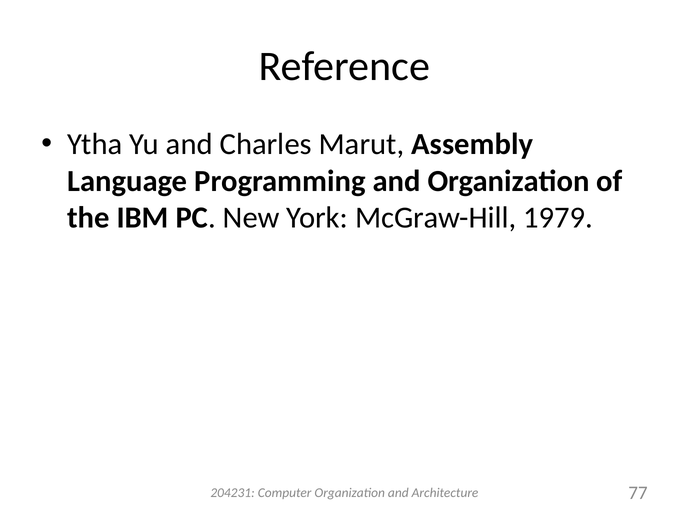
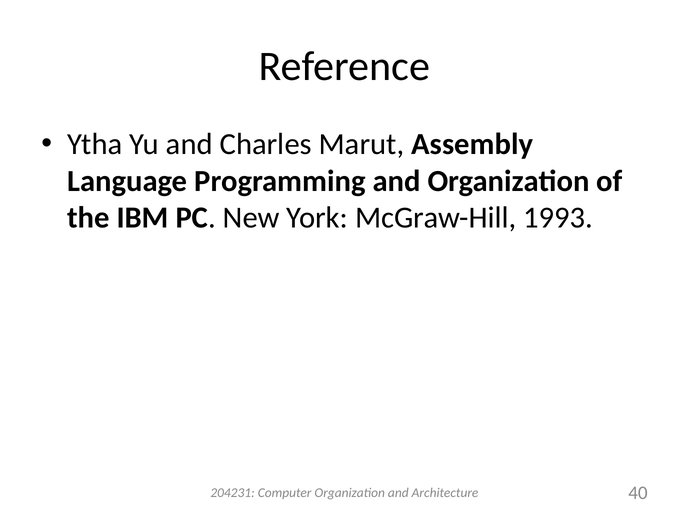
1979: 1979 -> 1993 (558, 218)
77: 77 -> 40 (638, 494)
